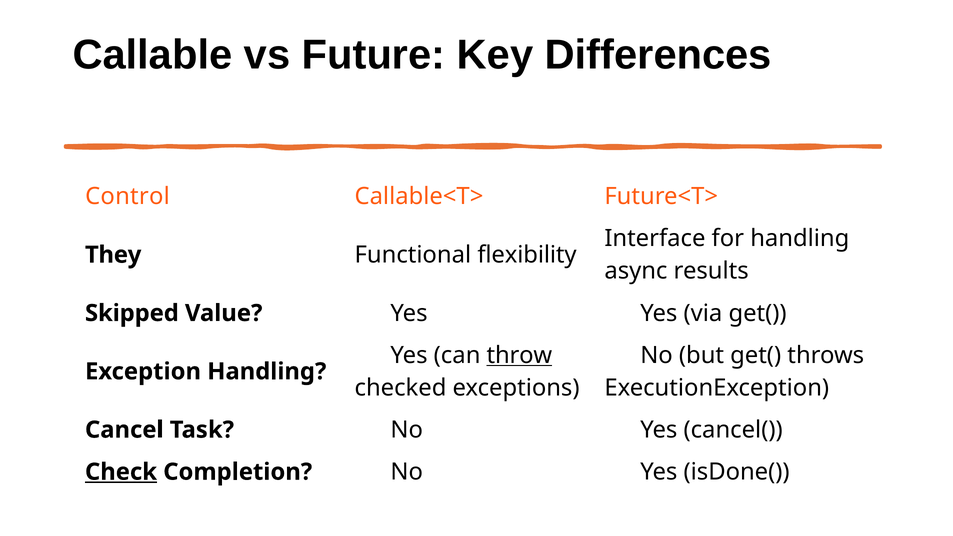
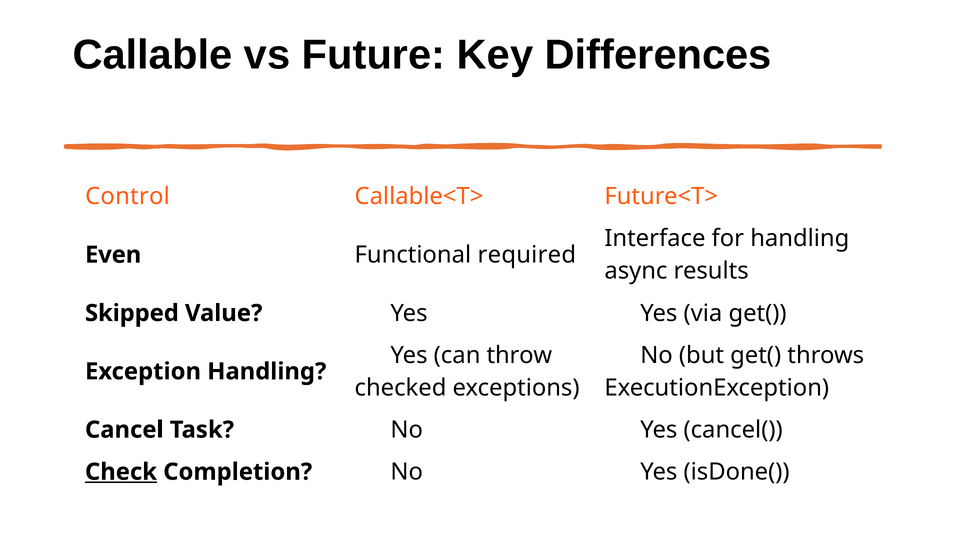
They: They -> Even (113, 255)
flexibility: flexibility -> required (527, 255)
throw underline: present -> none (519, 355)
